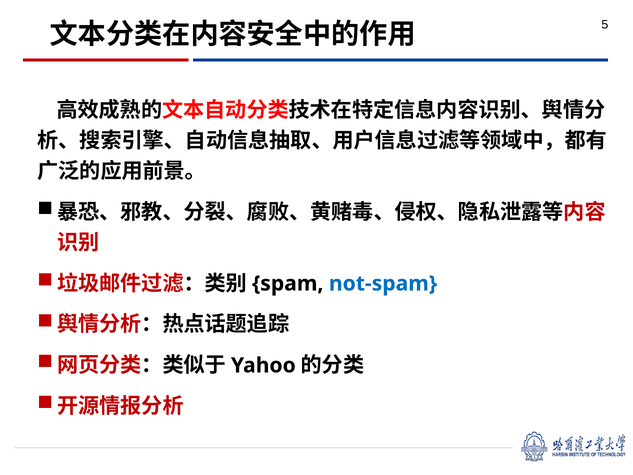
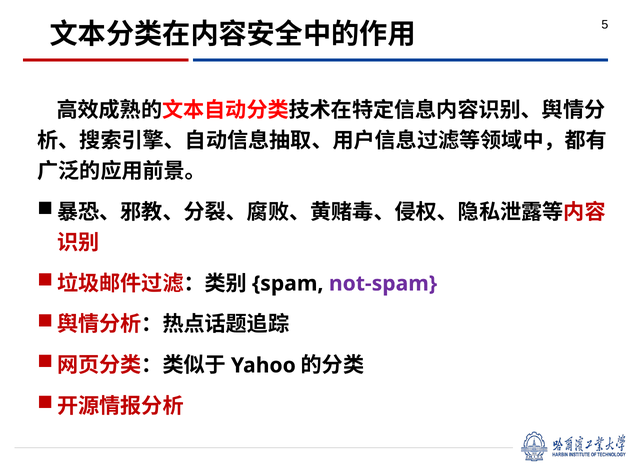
not-spam colour: blue -> purple (383, 283)
